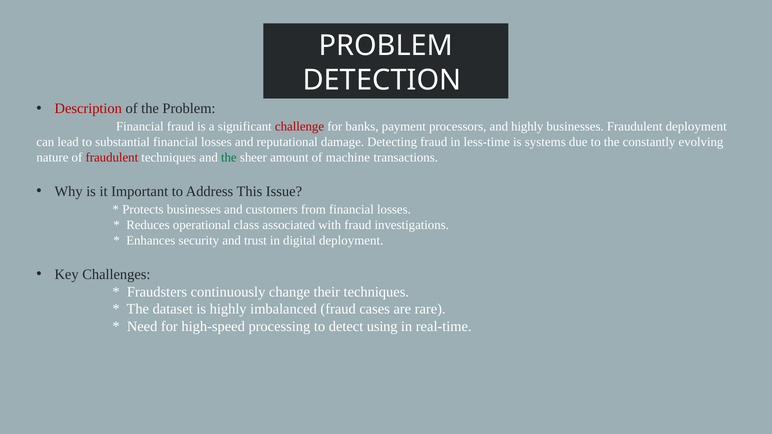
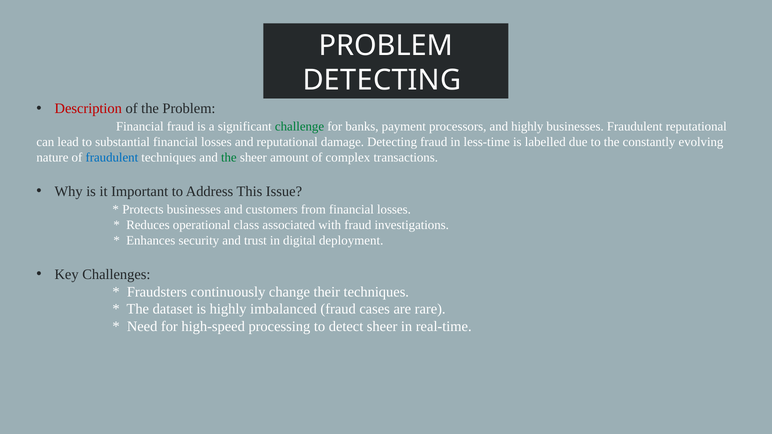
DETECTION: DETECTION -> DETECTING (382, 80)
challenge colour: red -> green (300, 127)
Fraudulent deployment: deployment -> reputational (696, 127)
systems: systems -> labelled (545, 142)
fraudulent colour: red -> blue (112, 158)
machine: machine -> complex (348, 158)
detect using: using -> sheer (382, 327)
